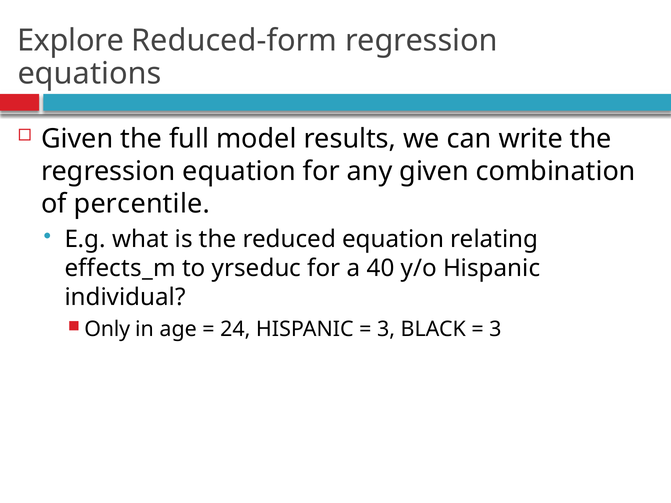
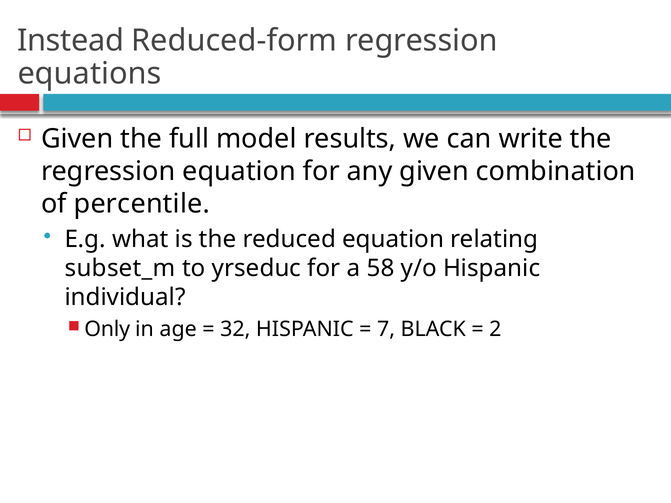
Explore: Explore -> Instead (71, 41)
effects_m: effects_m -> subset_m (120, 268)
40: 40 -> 58 (381, 268)
24: 24 -> 32 (235, 329)
3: 3 -> 7 (386, 329)
3: 3 -> 2 (495, 329)
